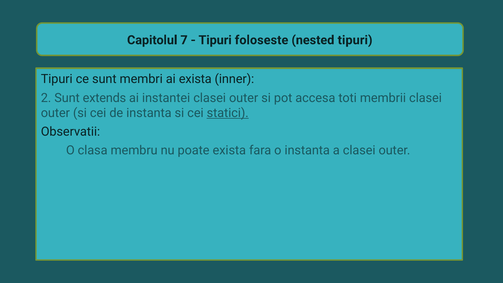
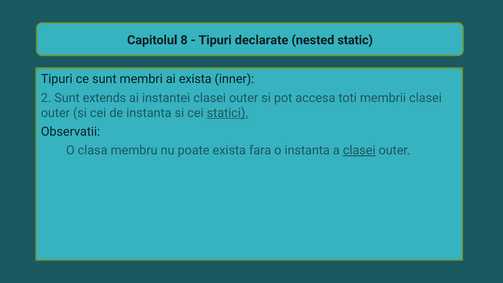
7: 7 -> 8 (184, 40)
foloseste: foloseste -> declarate (262, 40)
nested tipuri: tipuri -> static (355, 40)
clasei underline: none -> present (359, 150)
